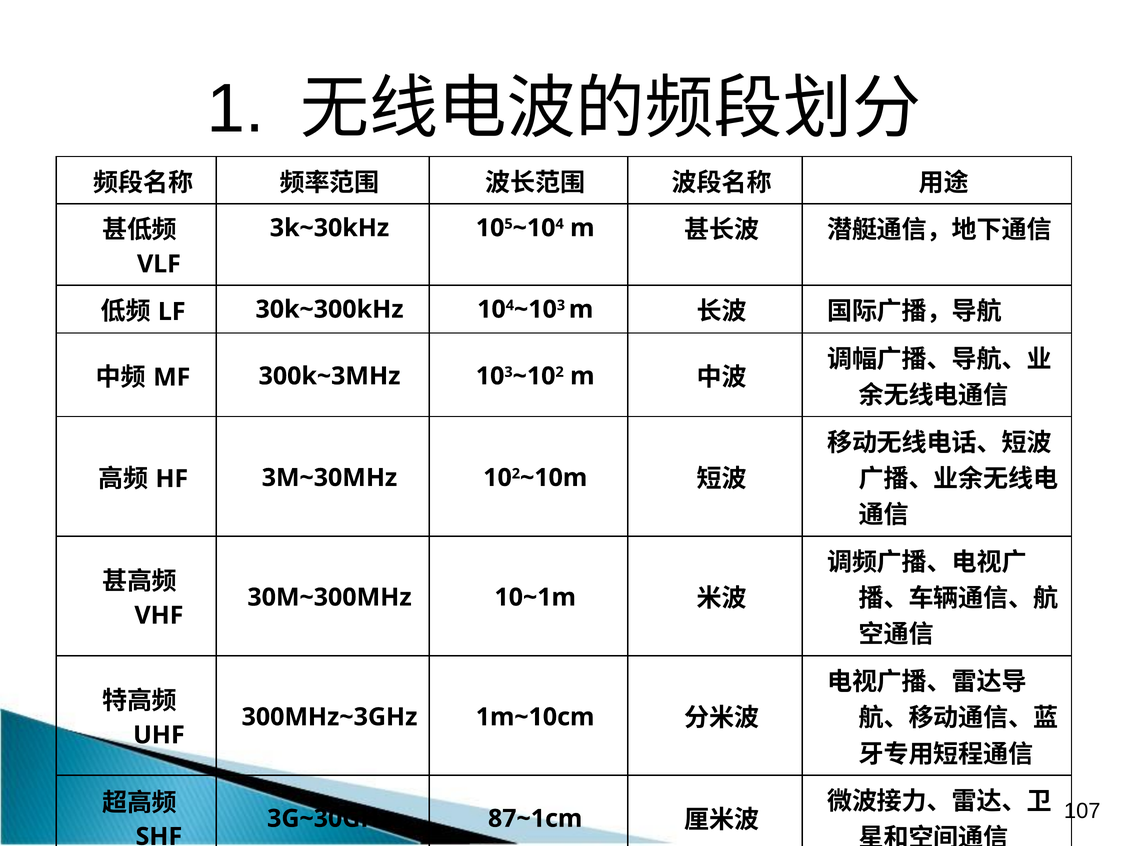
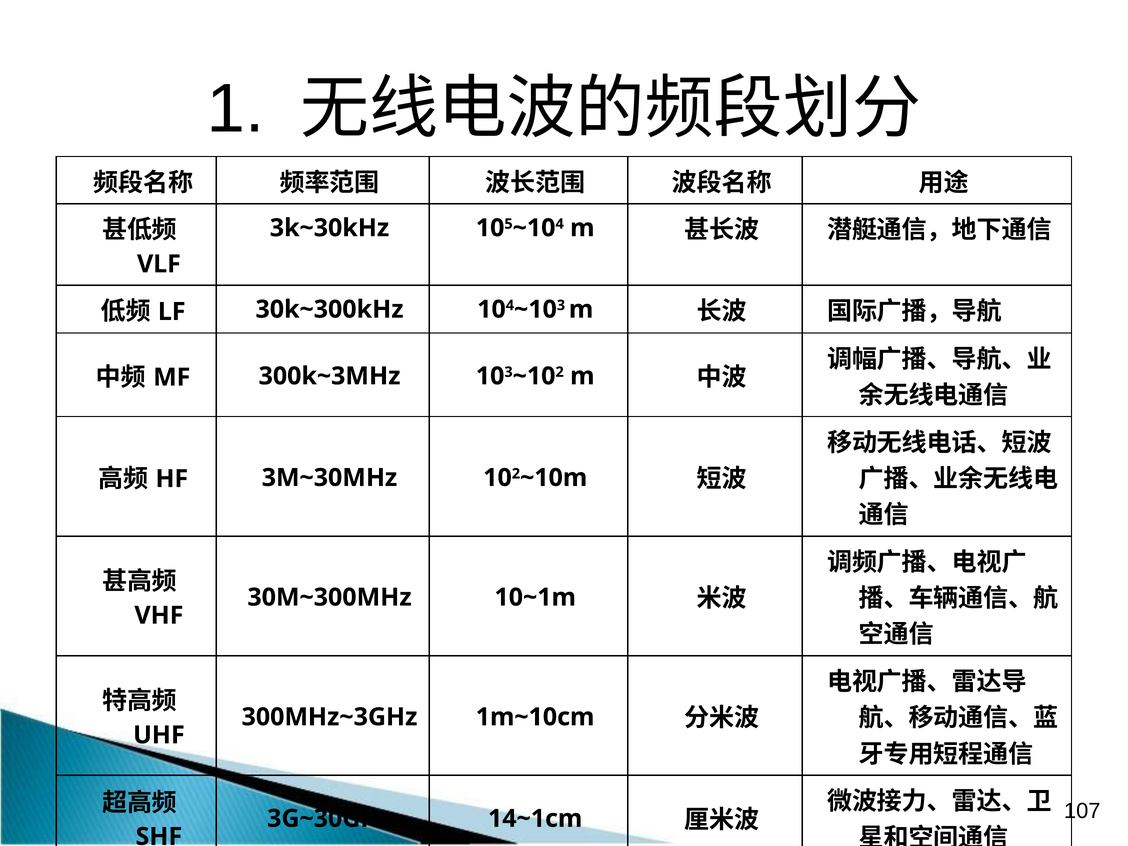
87~1cm: 87~1cm -> 14~1cm (535, 819)
